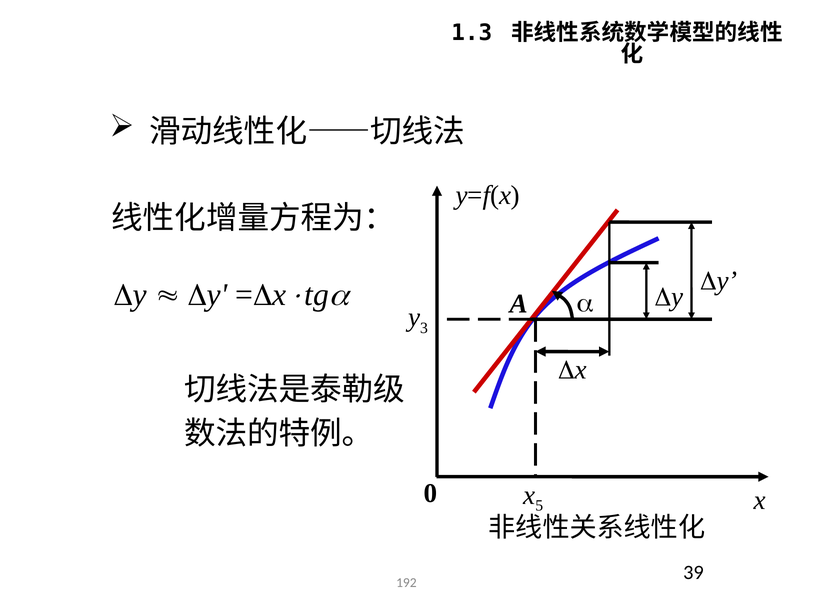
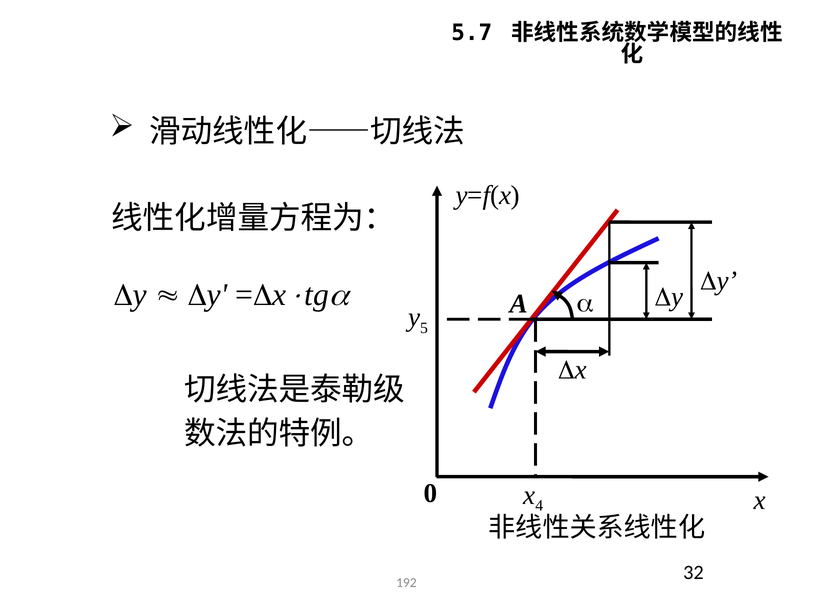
1.3: 1.3 -> 5.7 (472, 33)
3: 3 -> 5 (424, 328)
5: 5 -> 4 (539, 505)
39: 39 -> 32 (693, 572)
